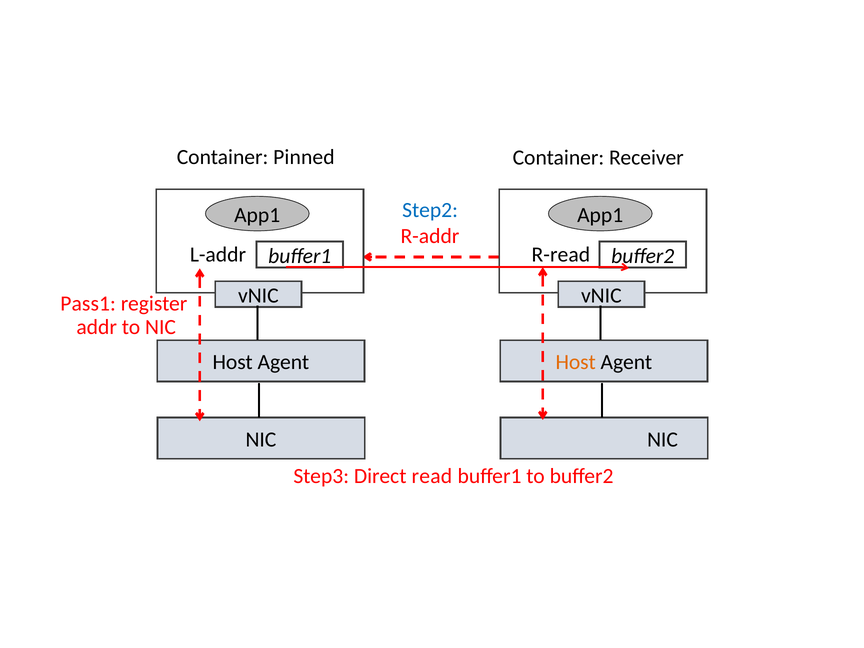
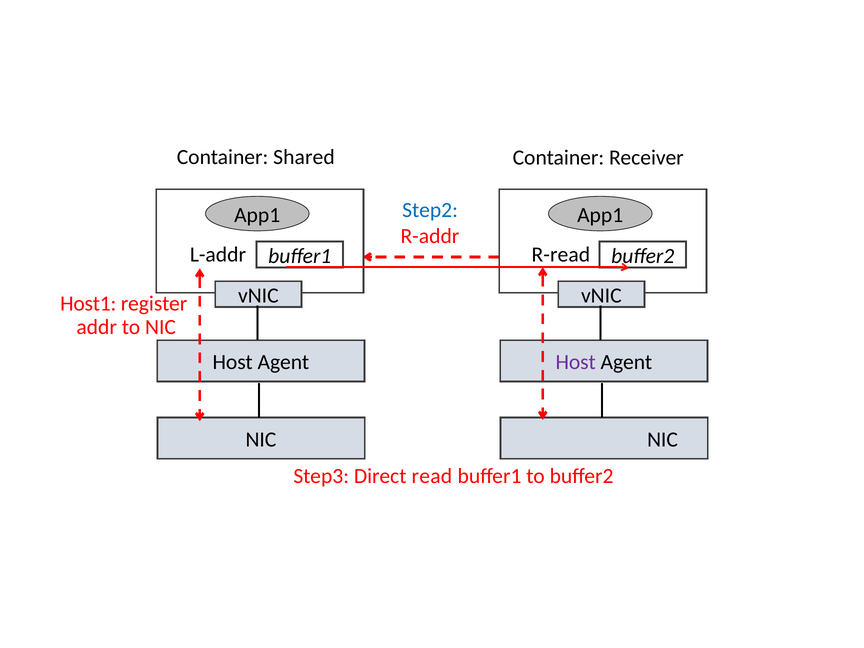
Pinned: Pinned -> Shared (304, 157)
Pass1: Pass1 -> Host1 (88, 304)
Host colour: orange -> purple (576, 362)
